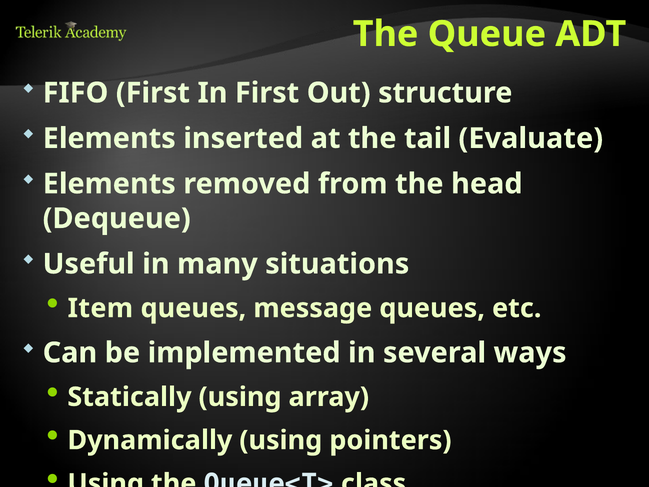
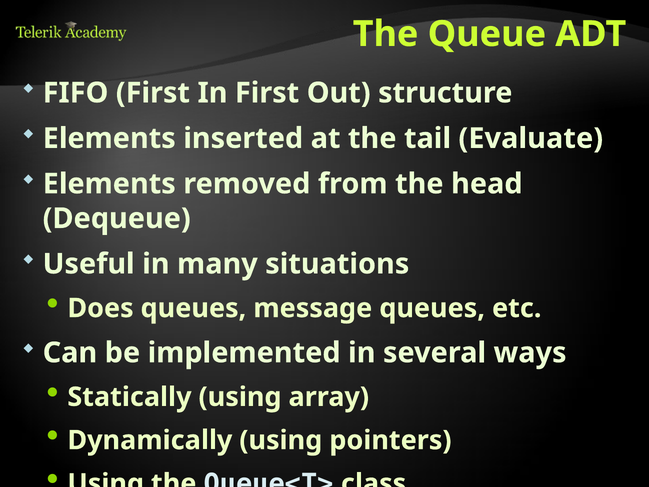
Item: Item -> Does (100, 308)
